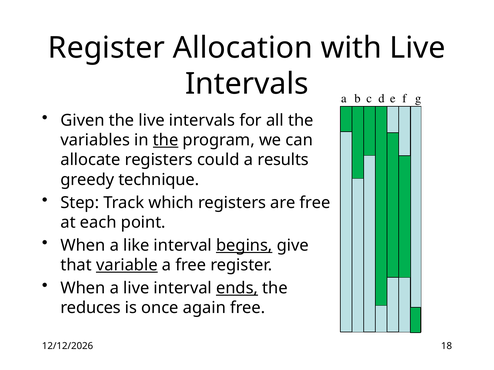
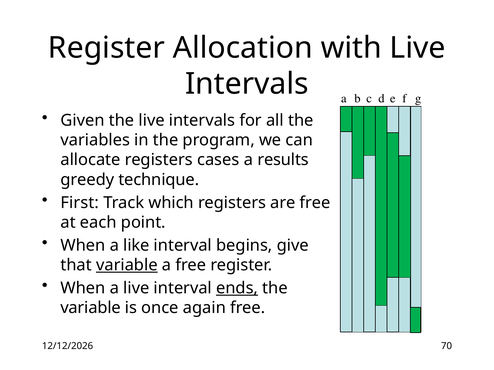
the underline: present -> none (166, 140)
could: could -> cases (218, 160)
Step: Step -> First (80, 203)
begins underline: present -> none (244, 246)
reduces: reduces -> variable (91, 308)
18: 18 -> 70 (447, 346)
